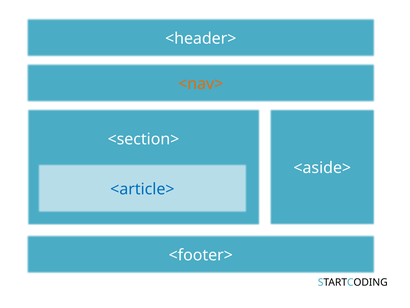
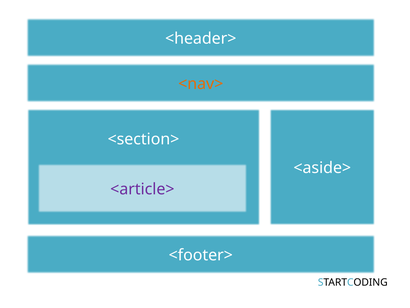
<article> colour: blue -> purple (142, 189)
